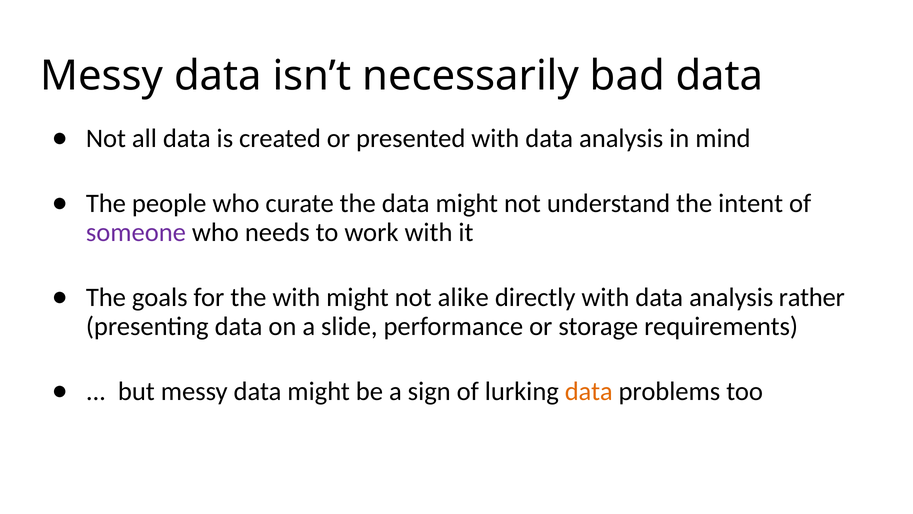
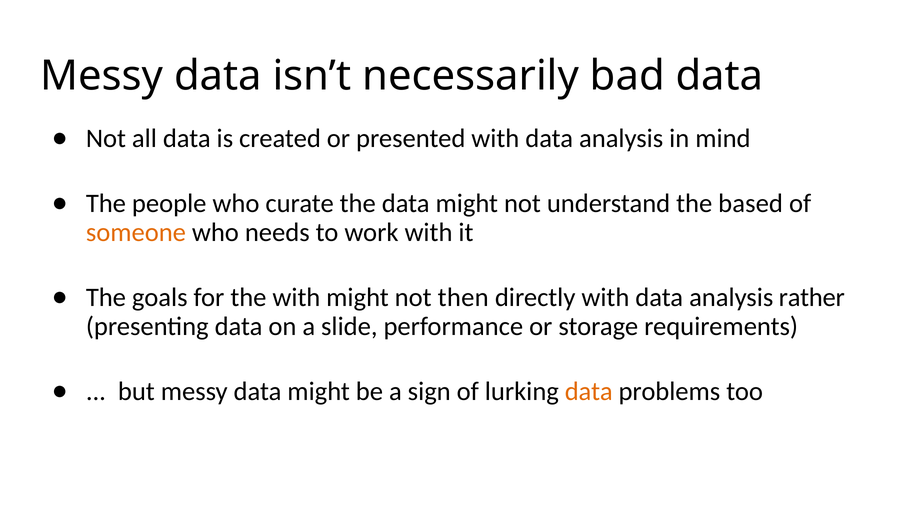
intent: intent -> based (751, 203)
someone colour: purple -> orange (136, 232)
alike: alike -> then (463, 297)
